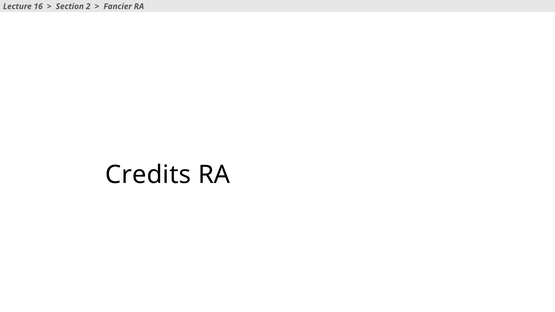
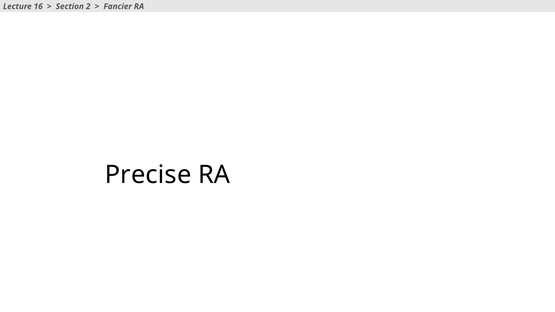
Credits: Credits -> Precise (148, 175)
